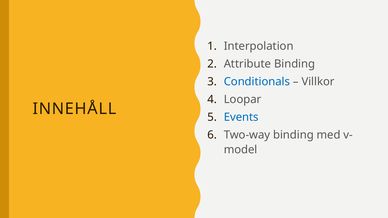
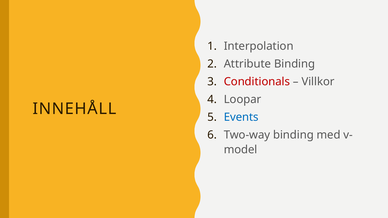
Conditionals colour: blue -> red (257, 82)
